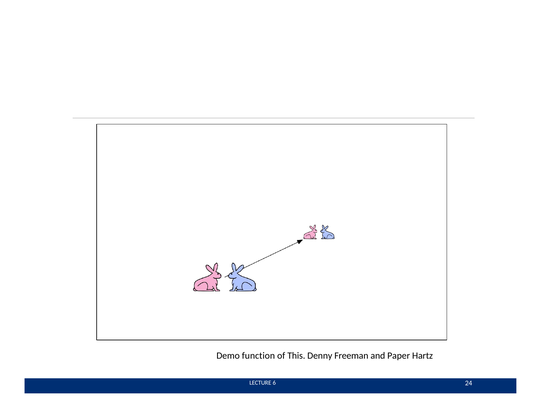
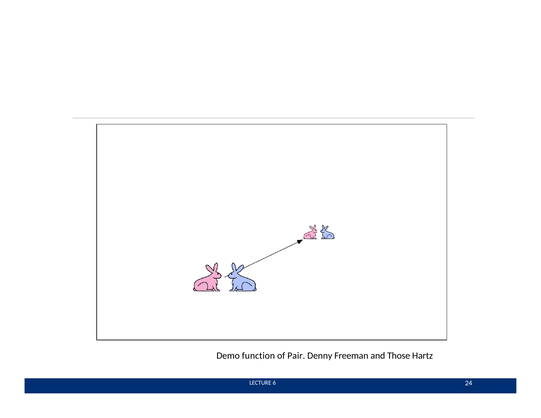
This: This -> Pair (296, 356)
Paper: Paper -> Those (399, 356)
